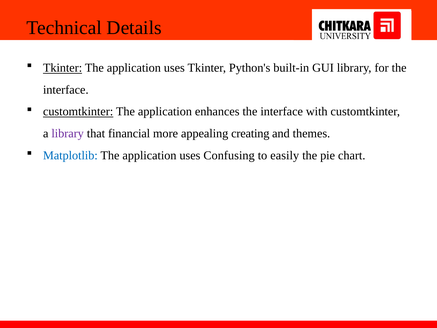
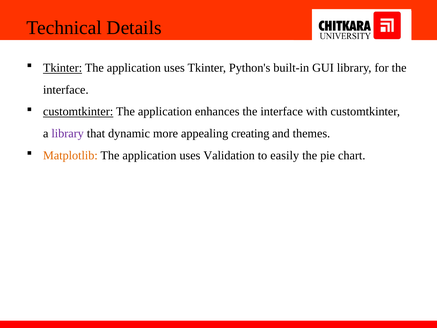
financial: financial -> dynamic (129, 133)
Matplotlib colour: blue -> orange (70, 155)
Confusing: Confusing -> Validation (229, 155)
